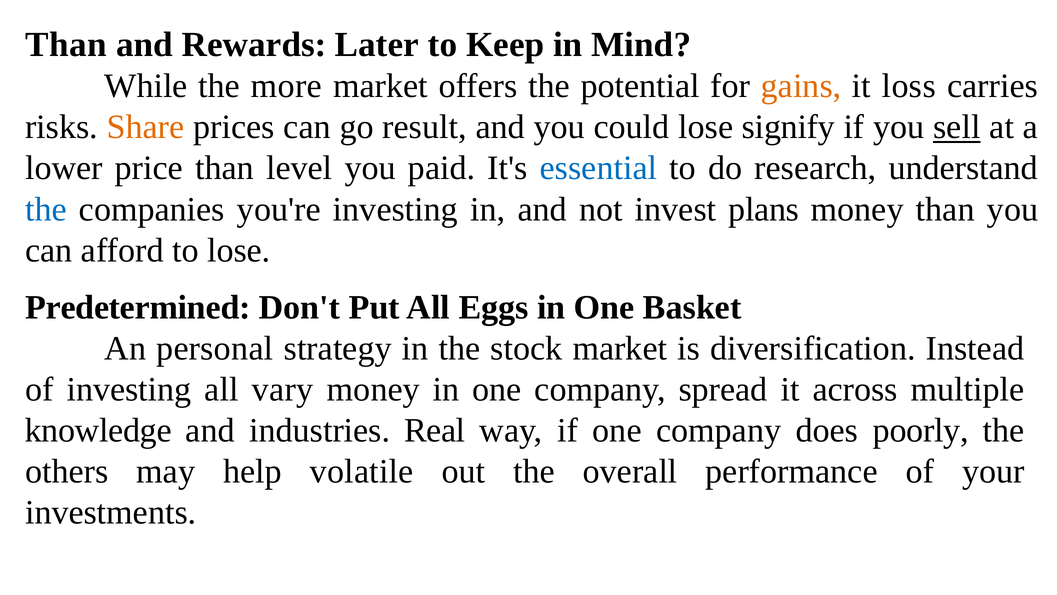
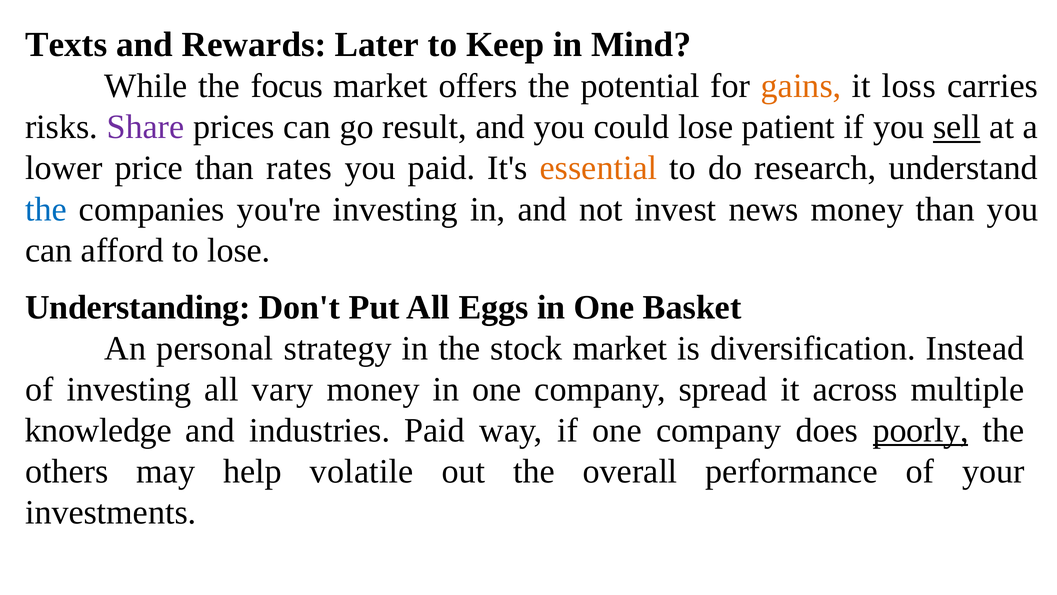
Than: Than -> Texts (66, 45)
more: more -> focus (287, 86)
Share colour: orange -> purple (146, 127)
signify: signify -> patient (788, 127)
level: level -> rates (299, 168)
essential colour: blue -> orange (598, 168)
plans: plans -> news (764, 209)
Predetermined: Predetermined -> Understanding (138, 307)
industries Real: Real -> Paid (435, 430)
poorly underline: none -> present (921, 430)
